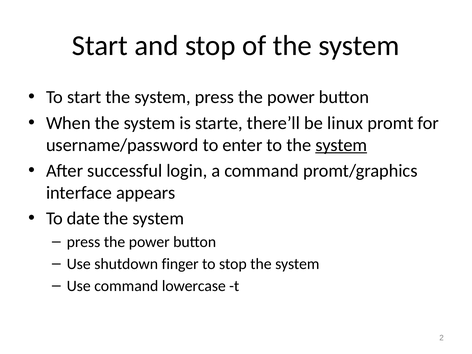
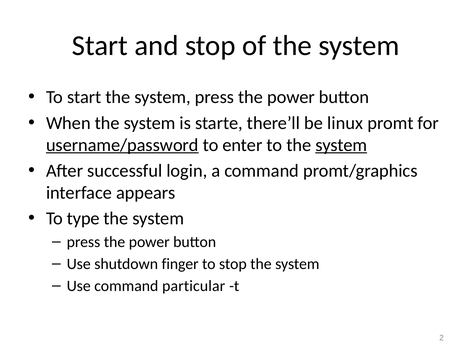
username/password underline: none -> present (122, 145)
date: date -> type (83, 218)
lowercase: lowercase -> particular (194, 286)
